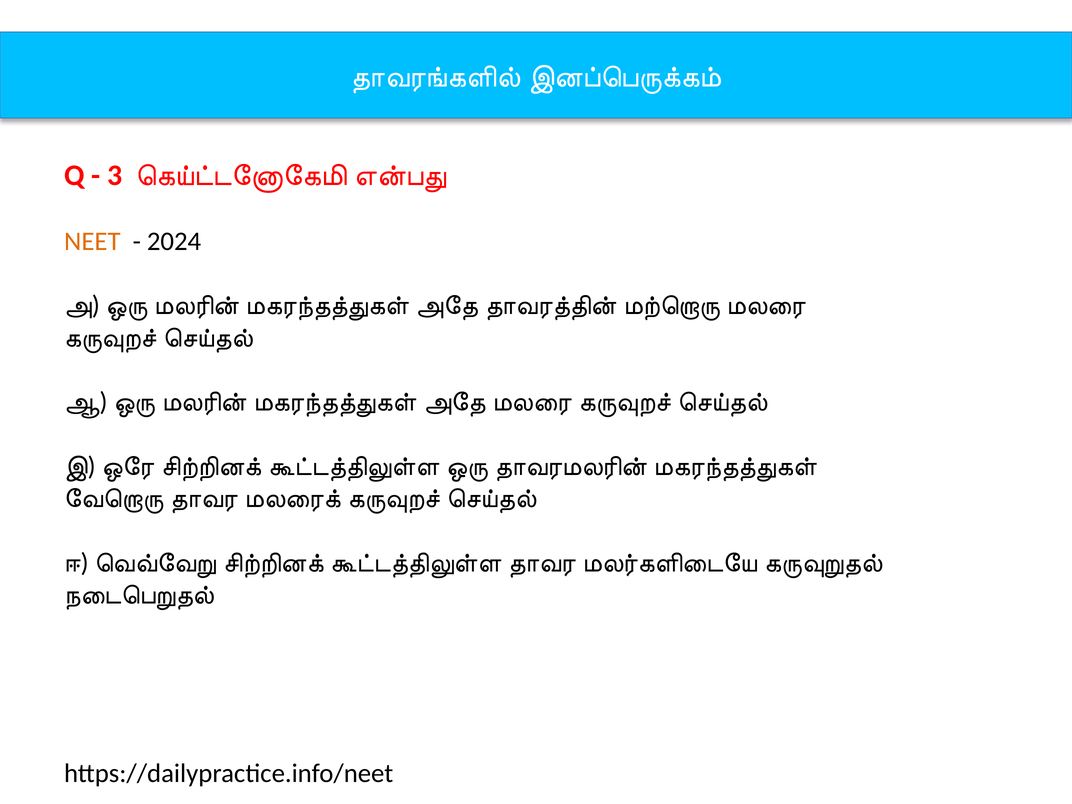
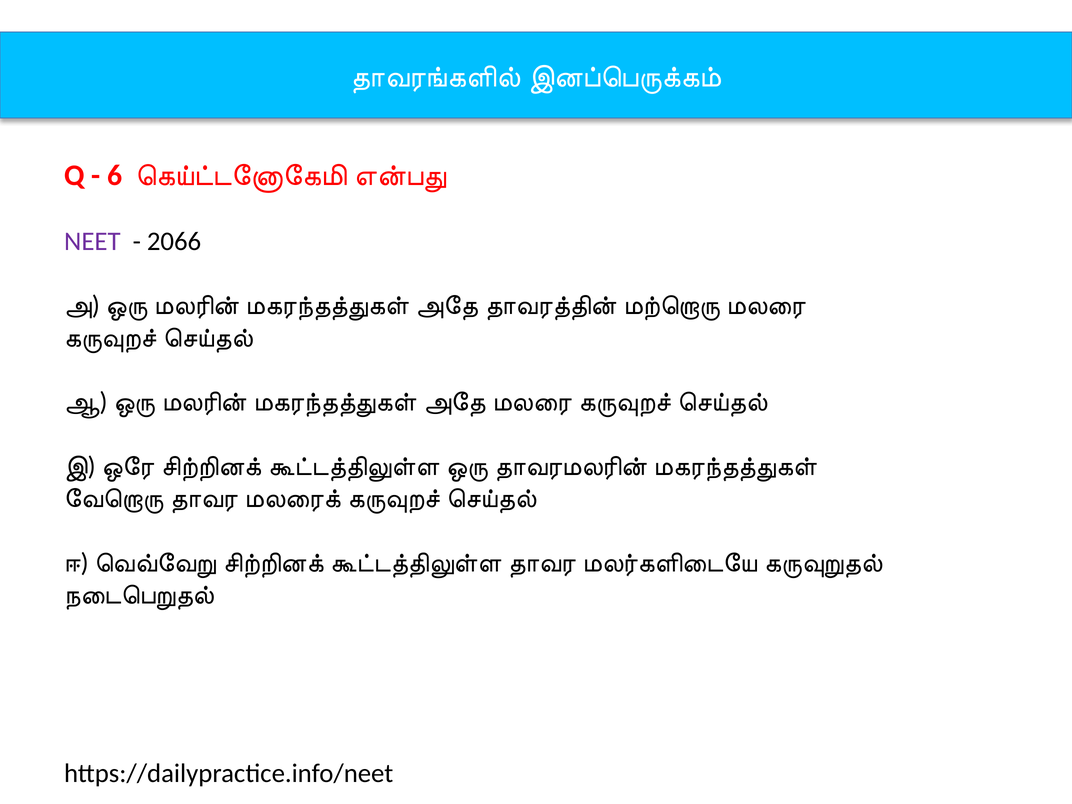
3: 3 -> 6 (115, 175)
NEET colour: orange -> purple (92, 241)
2024: 2024 -> 2066 (174, 241)
